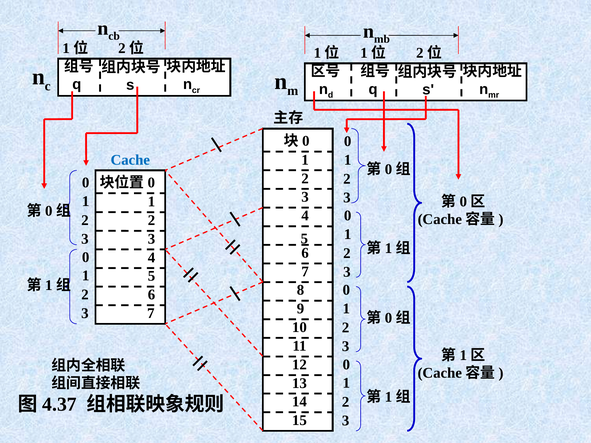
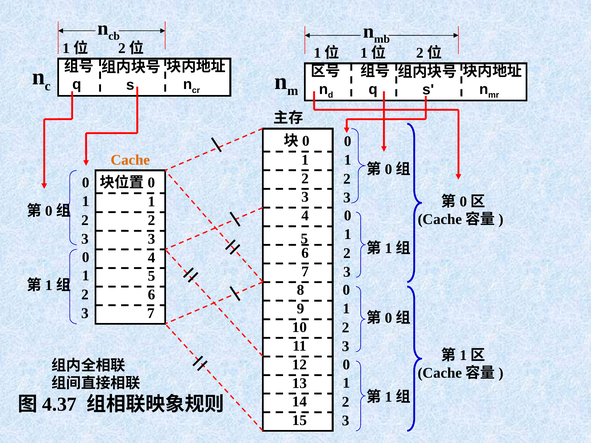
Cache colour: blue -> orange (130, 160)
